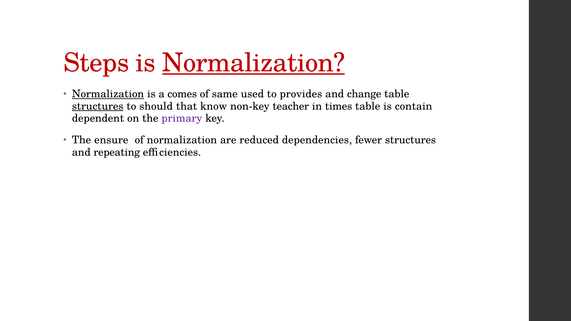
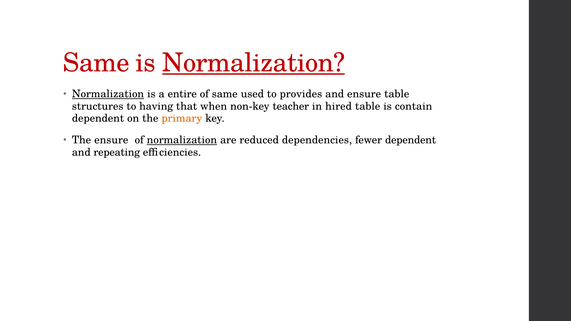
Steps: Steps -> Same (96, 63)
comes: comes -> entire (182, 94)
and change: change -> ensure (364, 94)
structures underline: present -> none (98, 106)
should: should -> having (156, 106)
know: know -> when (214, 106)
times: times -> hired (339, 106)
primary colour: purple -> orange (182, 118)
normalization underline: none -> present (182, 140)
fewer structures: structures -> dependent (411, 140)
